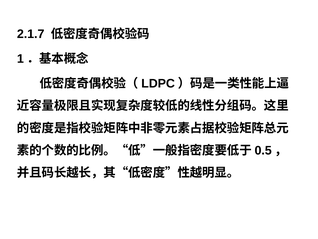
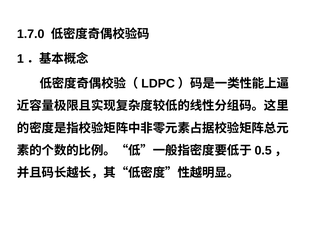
2.1.7: 2.1.7 -> 1.7.0 (31, 34)
